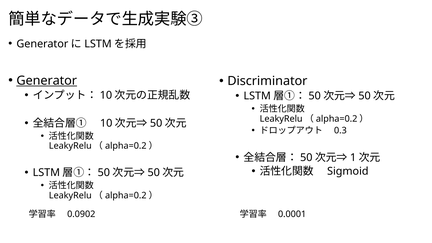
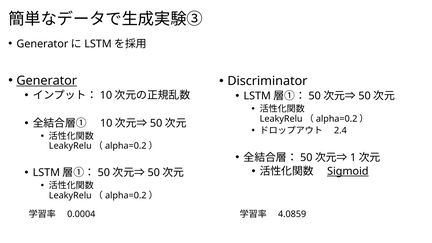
0.3: 0.3 -> 2.4 (340, 131)
Sigmoid underline: none -> present (348, 171)
0.0902: 0.0902 -> 0.0004 (81, 214)
0.0001: 0.0001 -> 4.0859 (292, 214)
